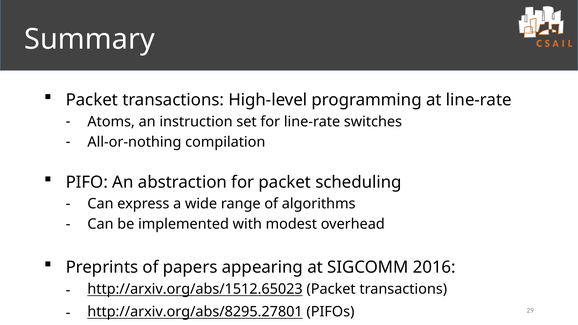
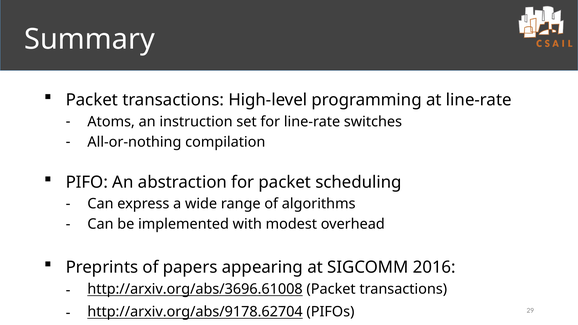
http://arxiv.org/abs/1512.65023: http://arxiv.org/abs/1512.65023 -> http://arxiv.org/abs/3696.61008 (195, 289)
http://arxiv.org/abs/8295.27801: http://arxiv.org/abs/8295.27801 -> http://arxiv.org/abs/9178.62704 (195, 312)
